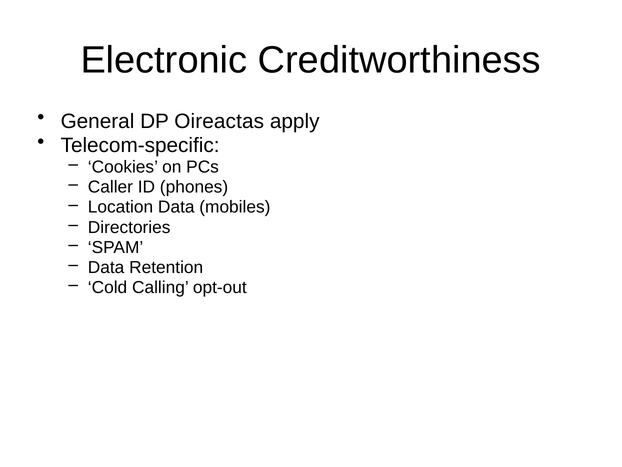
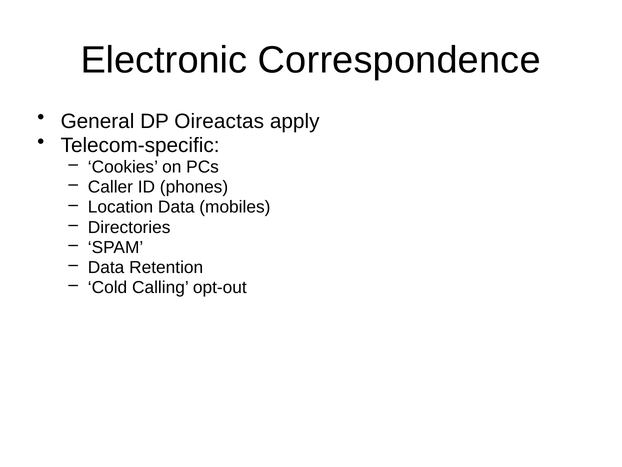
Creditworthiness: Creditworthiness -> Correspondence (399, 60)
